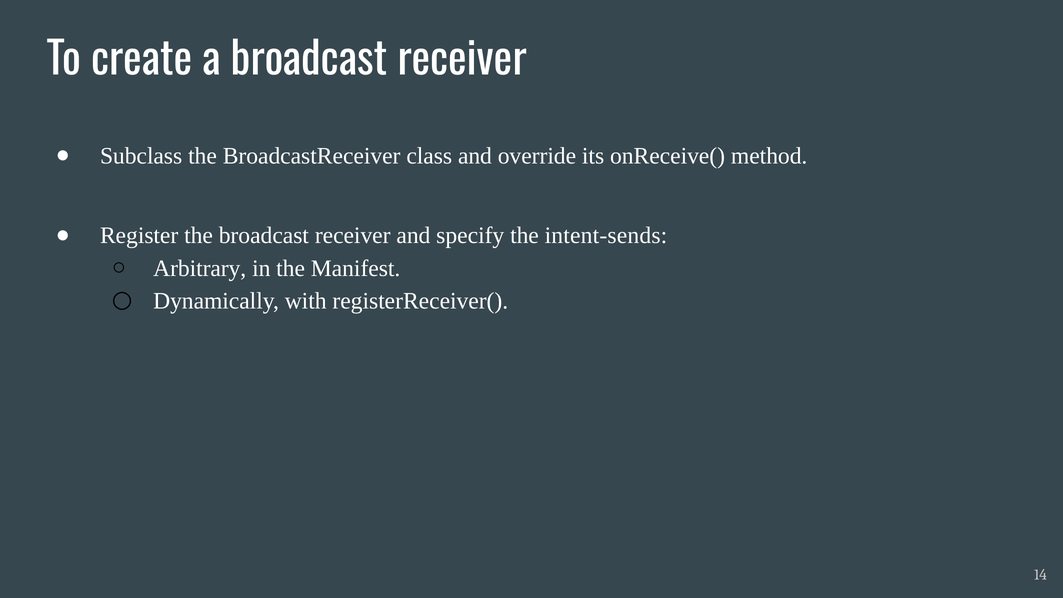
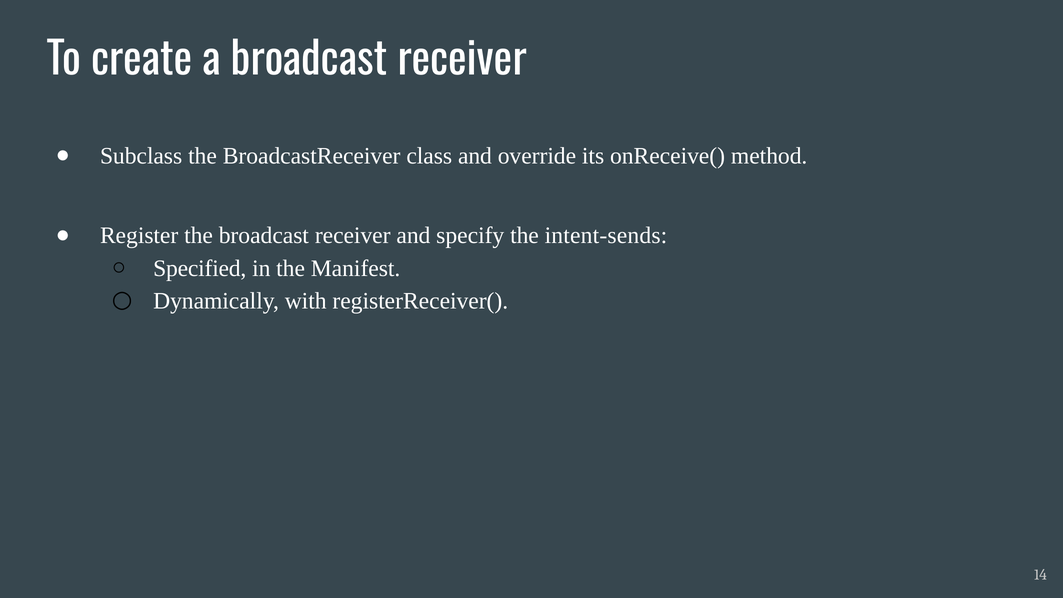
Arbitrary: Arbitrary -> Specified (200, 268)
